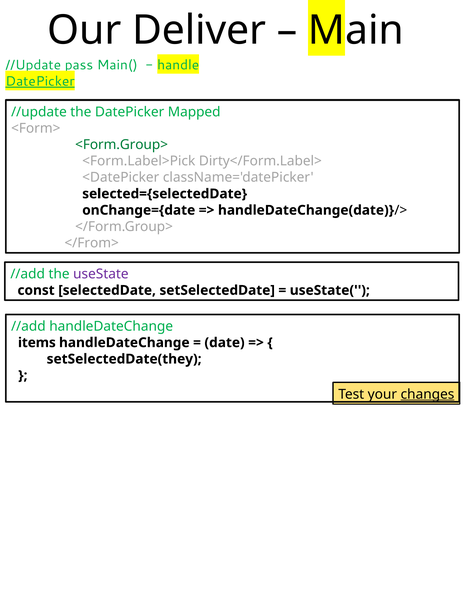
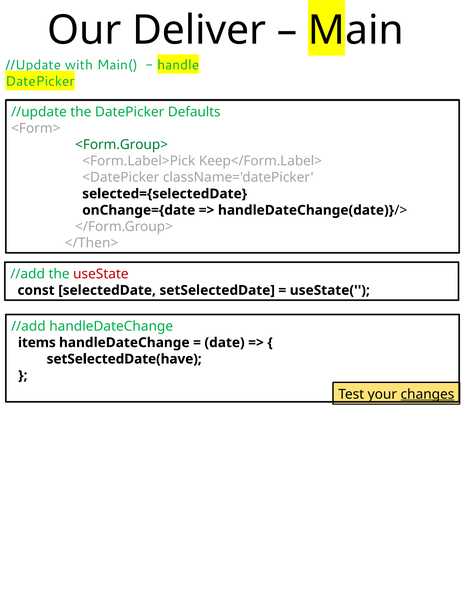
pass: pass -> with (79, 65)
DatePicker underline: present -> none (40, 81)
Mapped: Mapped -> Defaults (194, 112)
Dirty</Form.Label>: Dirty</Form.Label> -> Keep</Form.Label> (260, 161)
</From>: </From> -> </Then> (92, 243)
useState colour: purple -> red (101, 274)
setSelectedDate(they: setSelectedDate(they -> setSelectedDate(have (124, 359)
